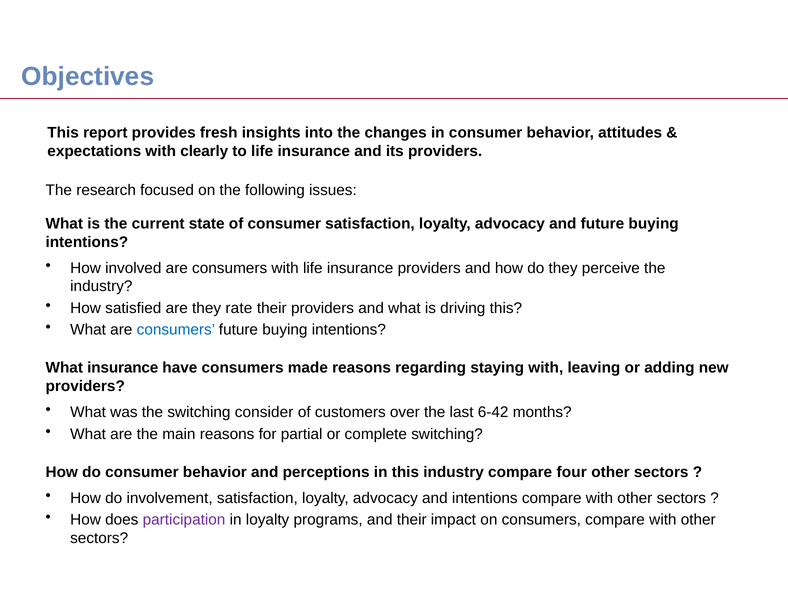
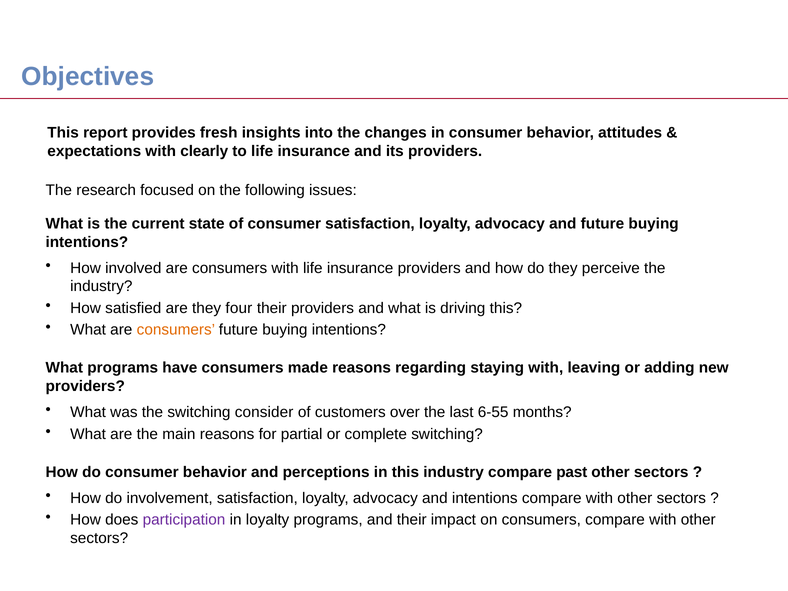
rate: rate -> four (239, 308)
consumers colour: blue -> orange (176, 330)
What insurance: insurance -> programs (123, 368)
6-42: 6-42 -> 6-55 (493, 412)
four: four -> past (572, 472)
